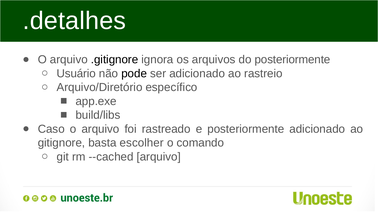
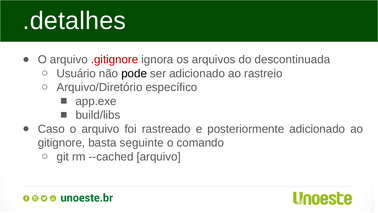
.gitignore colour: black -> red (115, 60)
do posteriormente: posteriormente -> descontinuada (292, 60)
escolher: escolher -> seguinte (142, 143)
